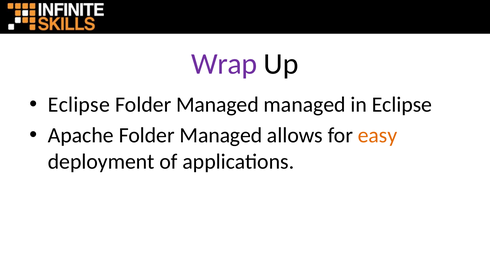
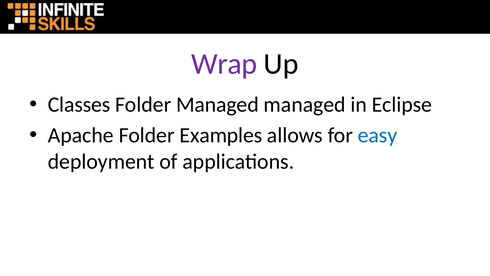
Eclipse: Eclipse -> Classes (79, 105)
Apache Folder Managed: Managed -> Examples (221, 135)
easy colour: orange -> blue (378, 135)
